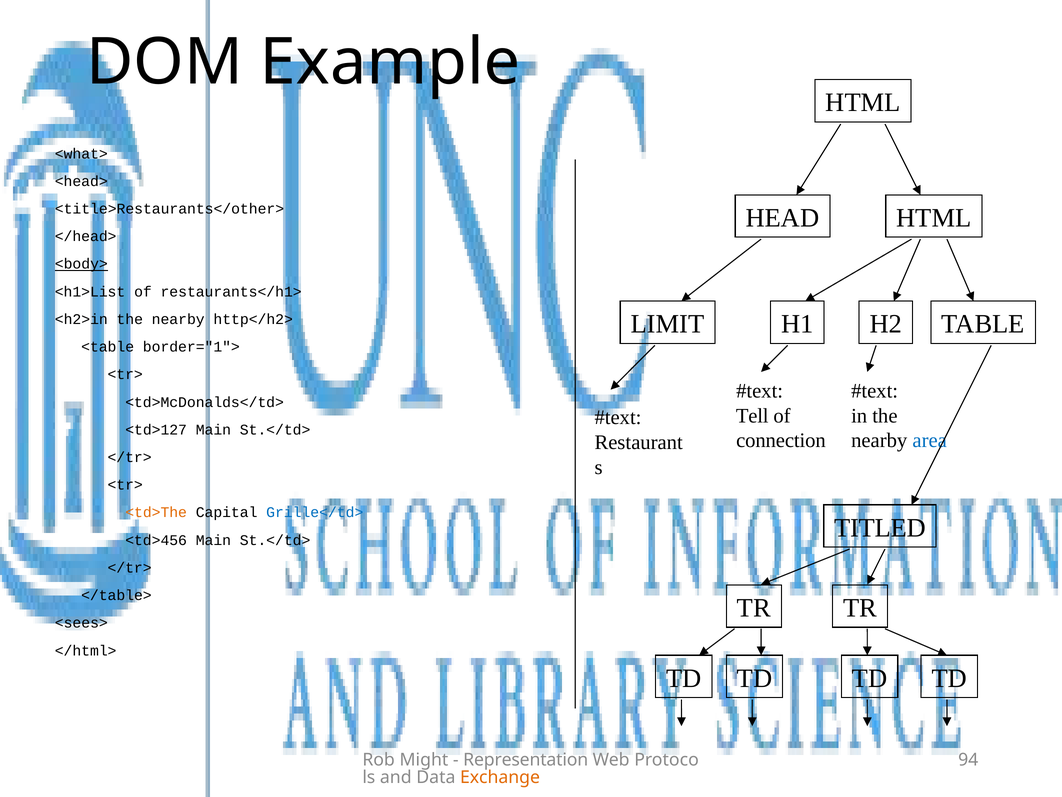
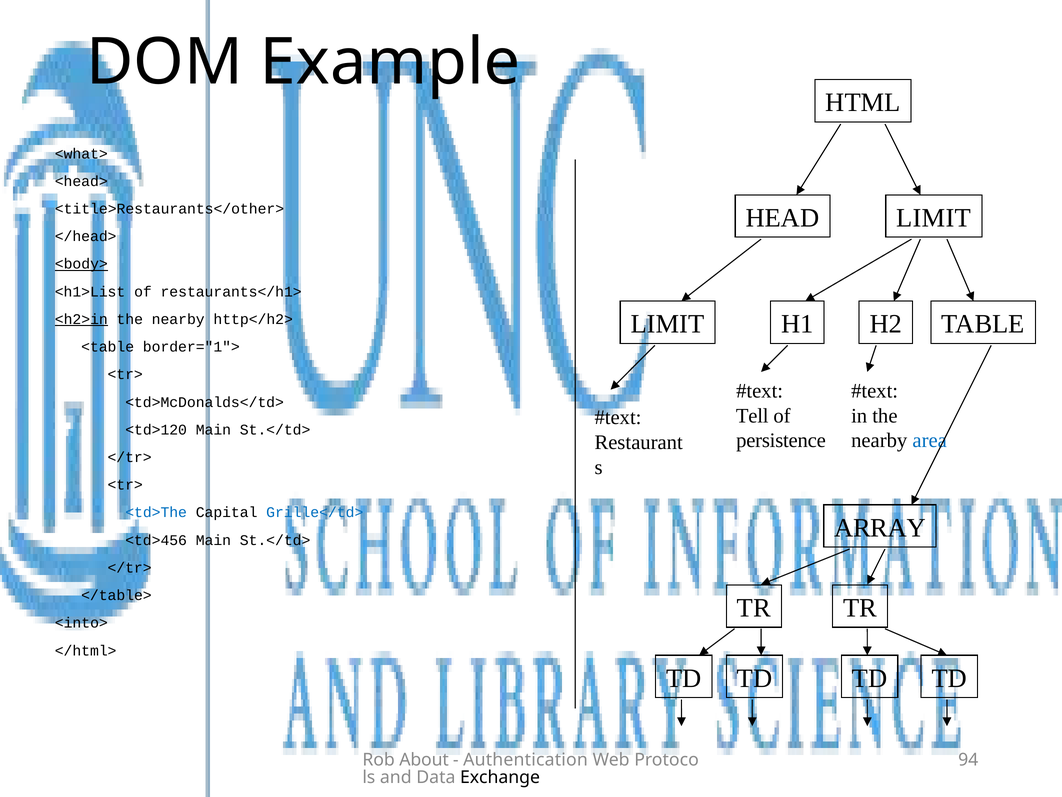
HTML: HTML -> LIMIT (934, 218)
<h2>in underline: none -> present (81, 319)
<td>127: <td>127 -> <td>120 (156, 430)
connection: connection -> persistence (781, 440)
<td>The colour: orange -> blue (156, 512)
TITLED: TITLED -> ARRAY (880, 527)
<sees>: <sees> -> <into> (81, 623)
Might: Might -> About (424, 759)
Representation: Representation -> Authentication (526, 759)
Exchange colour: orange -> black (500, 777)
